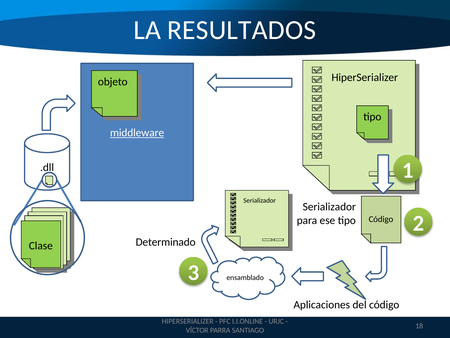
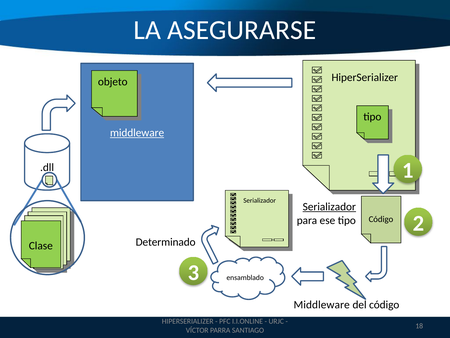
RESULTADOS: RESULTADOS -> ASEGURARSE (242, 30)
Serializador underline: none -> present (329, 207)
Aplicaciones: Aplicaciones -> Middleware (322, 304)
